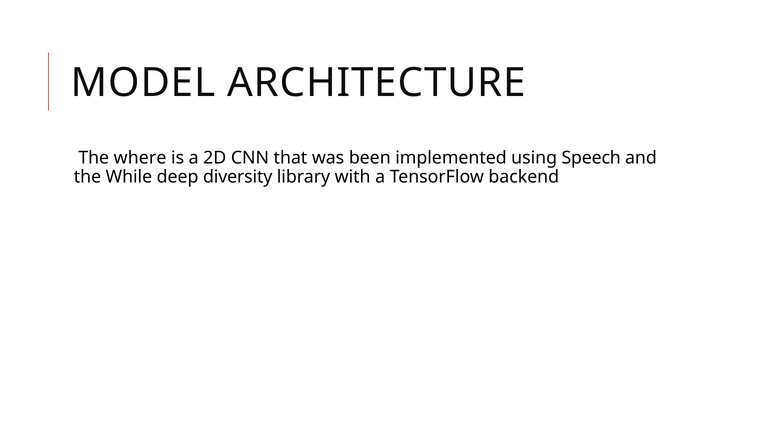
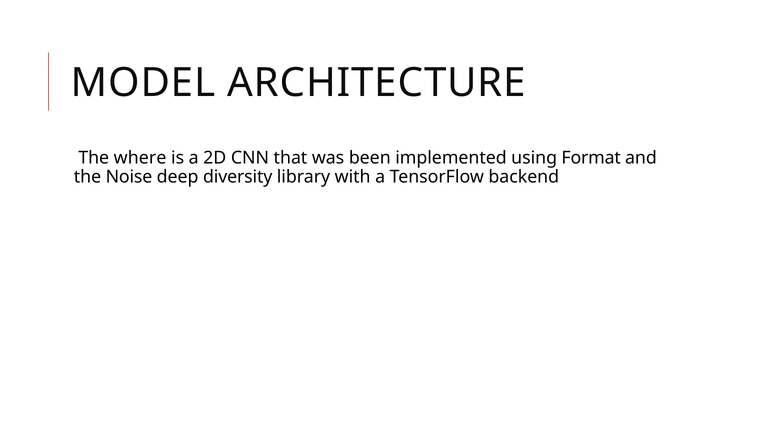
Speech: Speech -> Format (591, 158)
While: While -> Noise (129, 177)
